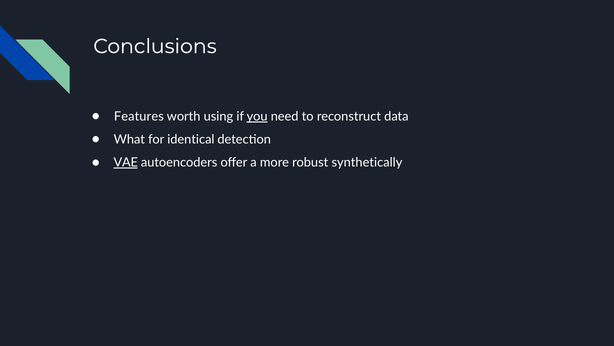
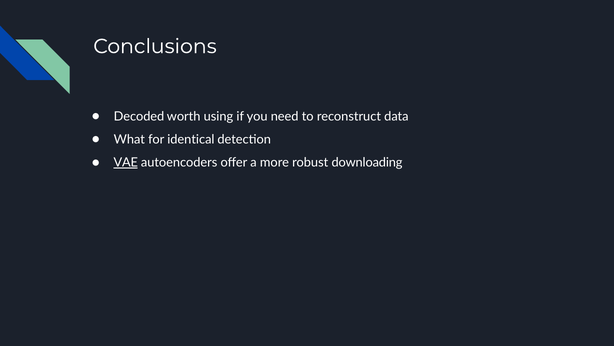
Features: Features -> Decoded (139, 116)
you underline: present -> none (257, 116)
synthetically: synthetically -> downloading (367, 162)
